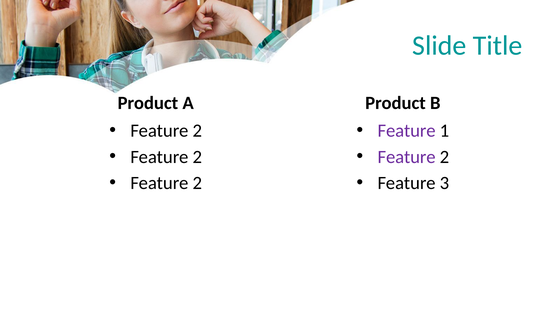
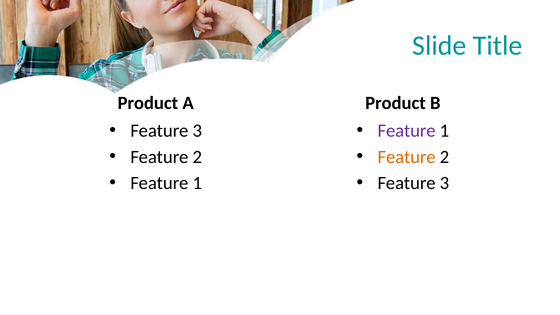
2: 2 -> 3 (197, 131)
Feature colour: purple -> orange (407, 157)
2: 2 -> 1 (197, 183)
